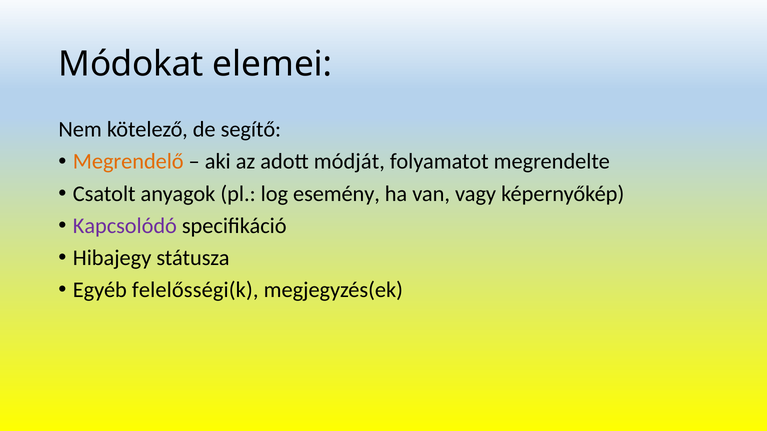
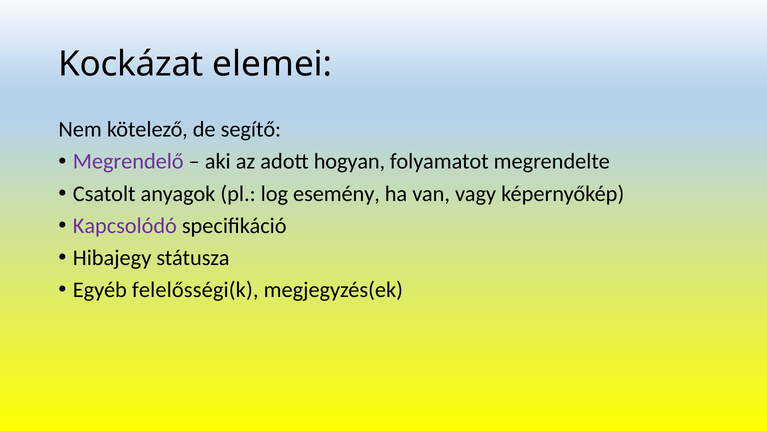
Módokat: Módokat -> Kockázat (131, 64)
Megrendelő colour: orange -> purple (128, 162)
módját: módját -> hogyan (349, 162)
